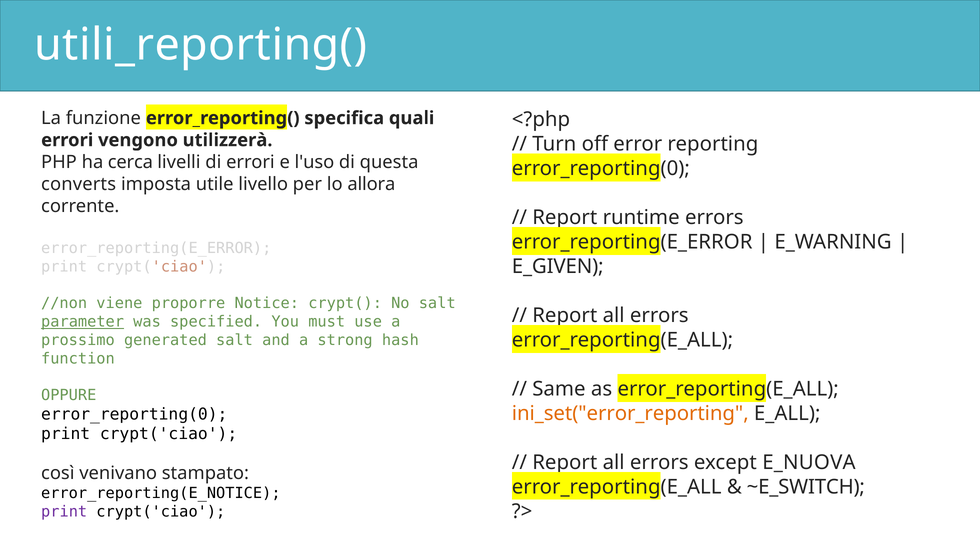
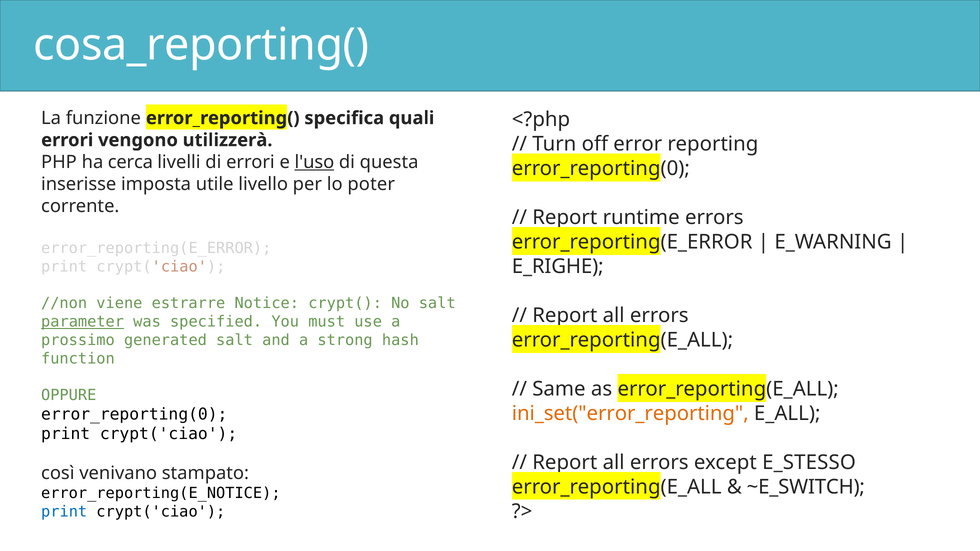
utili_reporting(: utili_reporting( -> cosa_reporting( (201, 45)
l'uso underline: none -> present (314, 162)
converts: converts -> inserisse (79, 184)
allora: allora -> poter (371, 184)
E_GIVEN: E_GIVEN -> E_RIGHE (558, 267)
proporre: proporre -> estrarre (188, 304)
E_NUOVA: E_NUOVA -> E_STESSO (809, 463)
print colour: purple -> blue (64, 512)
